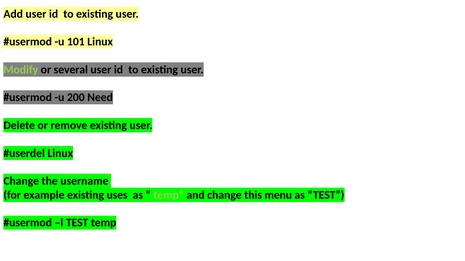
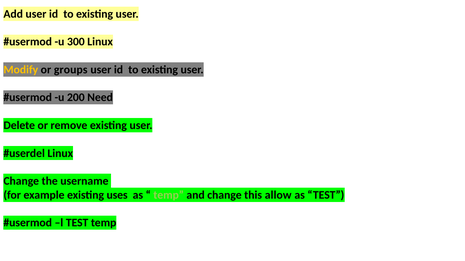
101: 101 -> 300 (76, 42)
Modify colour: light green -> yellow (21, 70)
several: several -> groups (71, 70)
menu: menu -> allow (278, 195)
